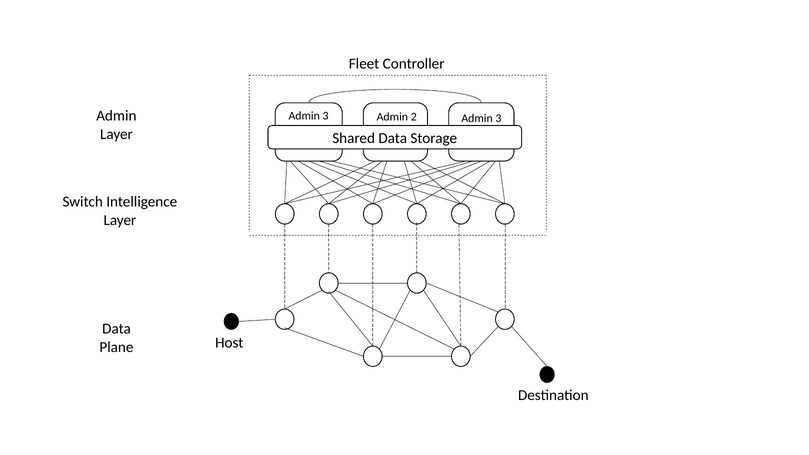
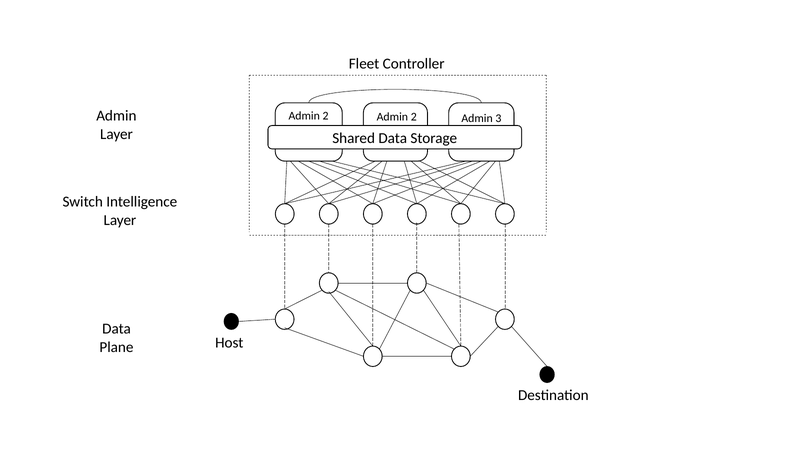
3: 3 -> 2 (326, 116)
